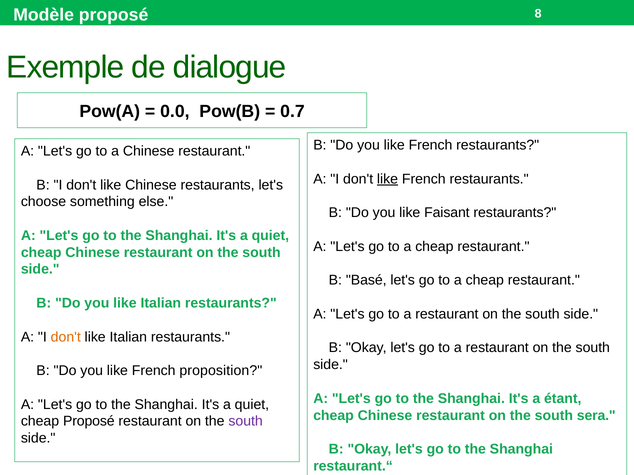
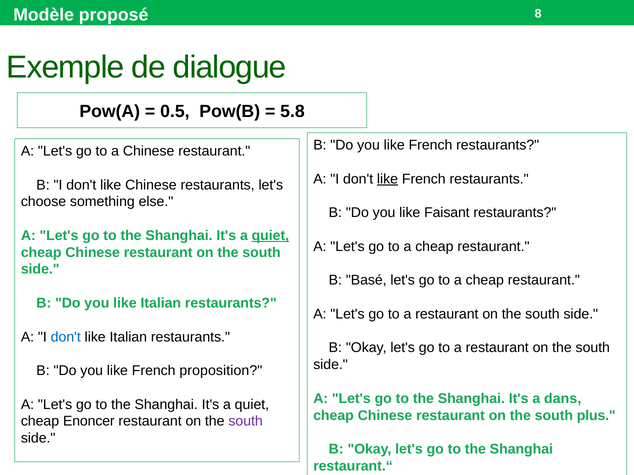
0.0: 0.0 -> 0.5 (175, 112)
0.7: 0.7 -> 5.8 (292, 112)
quiet underline: none -> present (270, 236)
don't colour: orange -> blue (66, 337)
étant: étant -> dans (563, 399)
sera: sera -> plus (596, 416)
cheap Proposé: Proposé -> Enoncer (89, 422)
